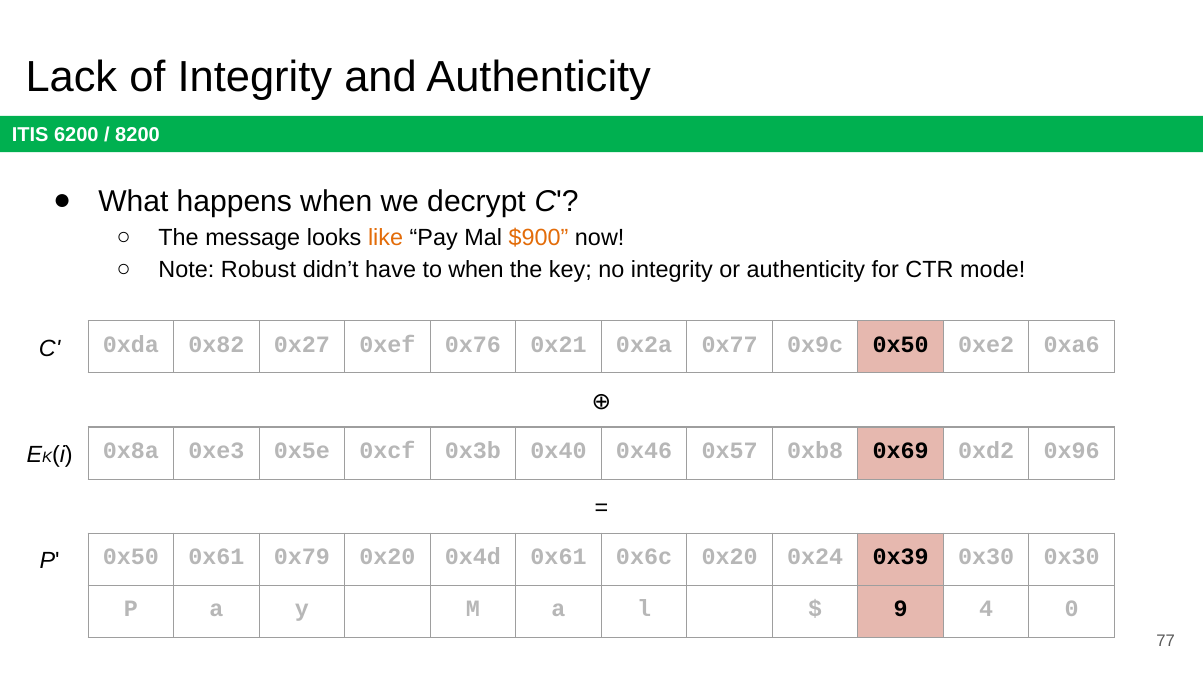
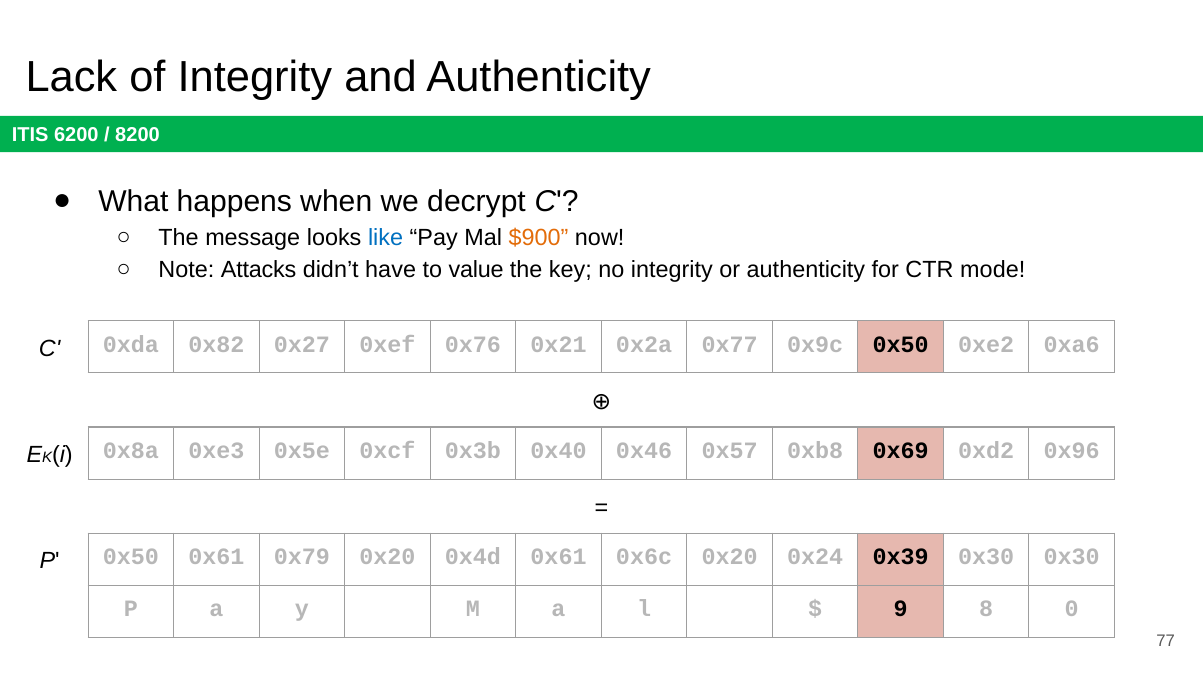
like colour: orange -> blue (386, 237)
Robust: Robust -> Attacks (259, 270)
to when: when -> value (476, 270)
4: 4 -> 8 (986, 609)
